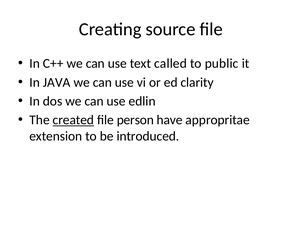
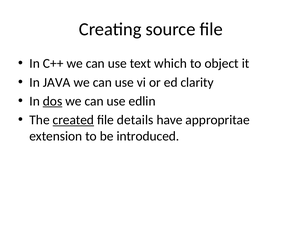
called: called -> which (171, 63)
public: public -> object (222, 63)
dos underline: none -> present (53, 101)
person: person -> details (135, 120)
